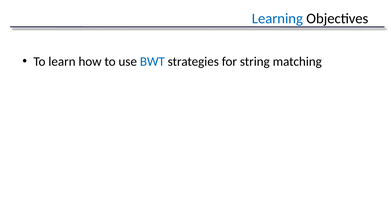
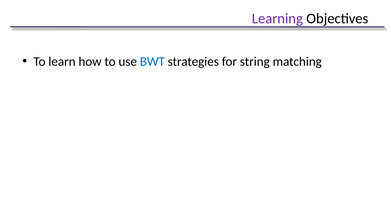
Learning colour: blue -> purple (277, 19)
